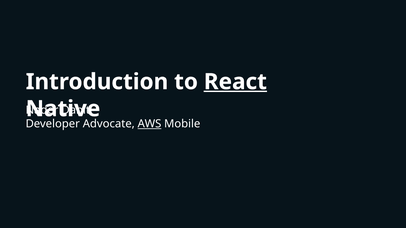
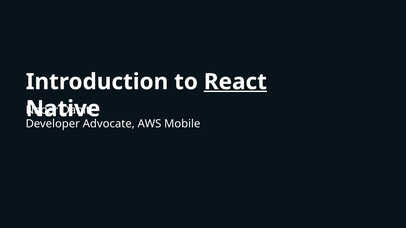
AWS underline: present -> none (149, 124)
